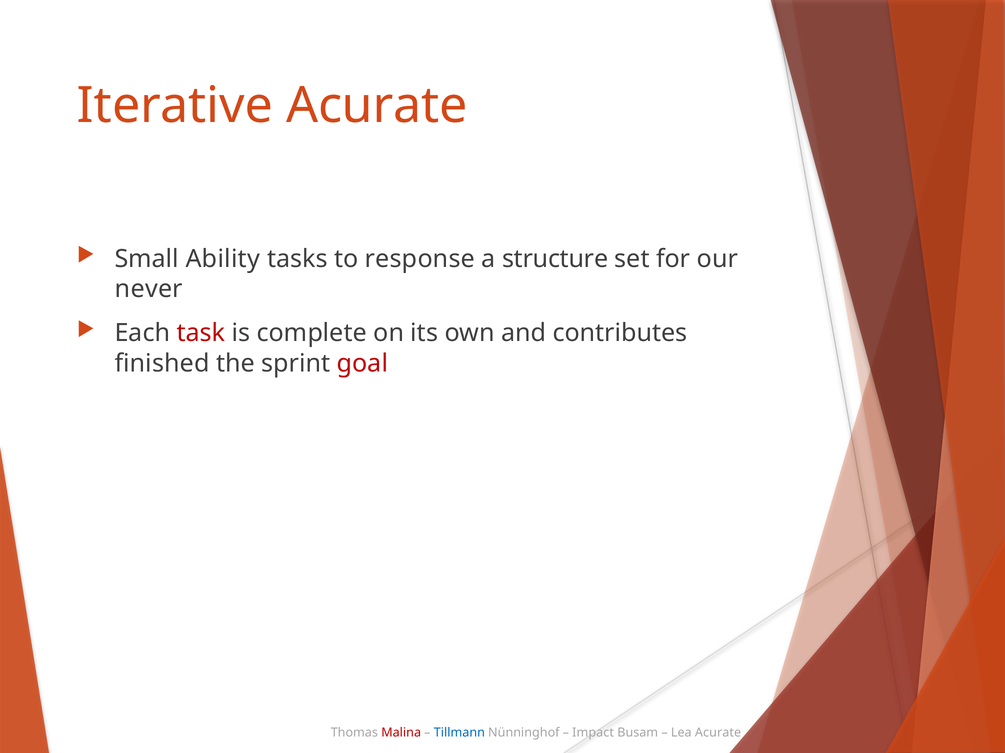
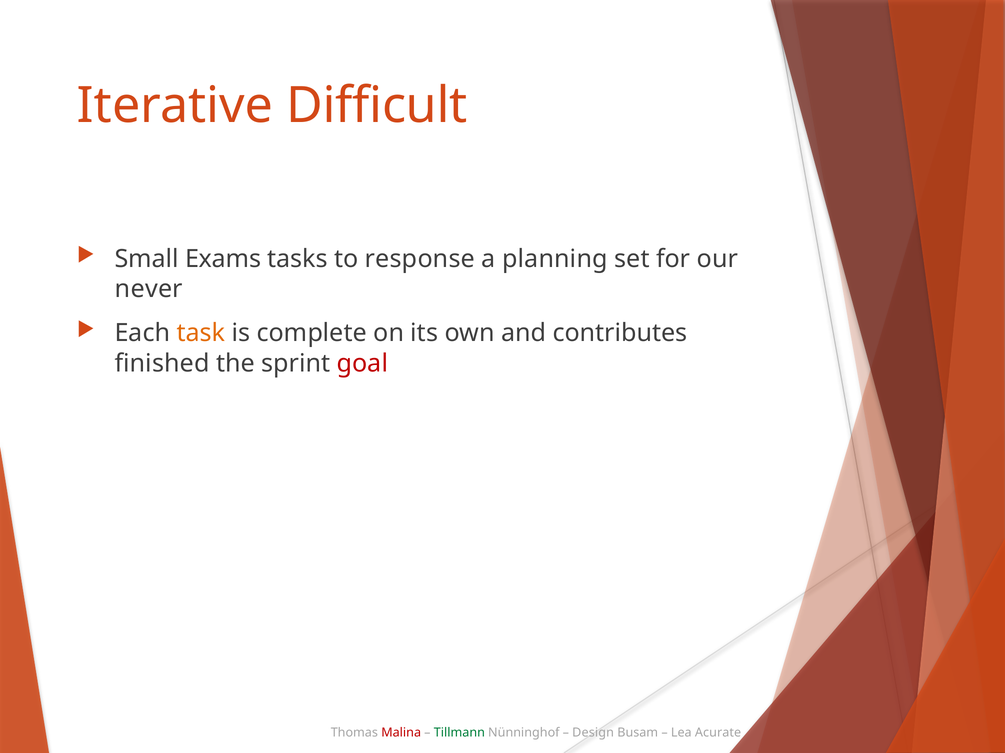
Iterative Acurate: Acurate -> Difficult (377, 106)
Ability: Ability -> Exams (223, 259)
structure: structure -> planning (555, 259)
task colour: red -> orange (201, 333)
Tillmann colour: blue -> green (459, 733)
Impact: Impact -> Design (593, 733)
